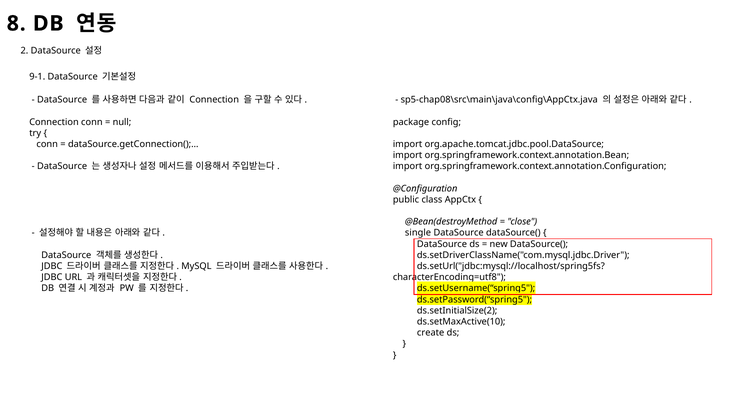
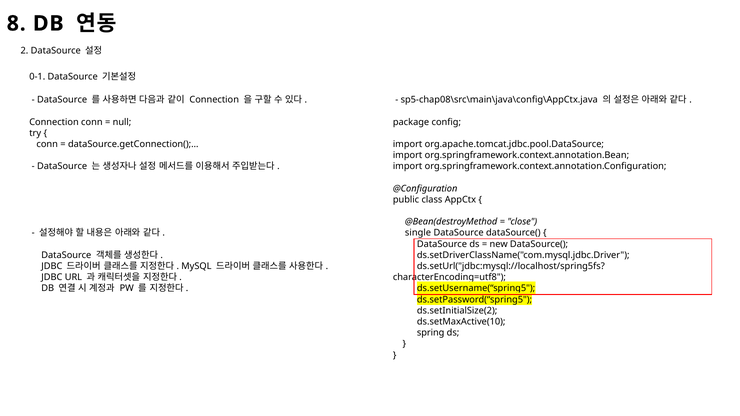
9-1: 9-1 -> 0-1 (37, 77)
create: create -> spring (431, 333)
